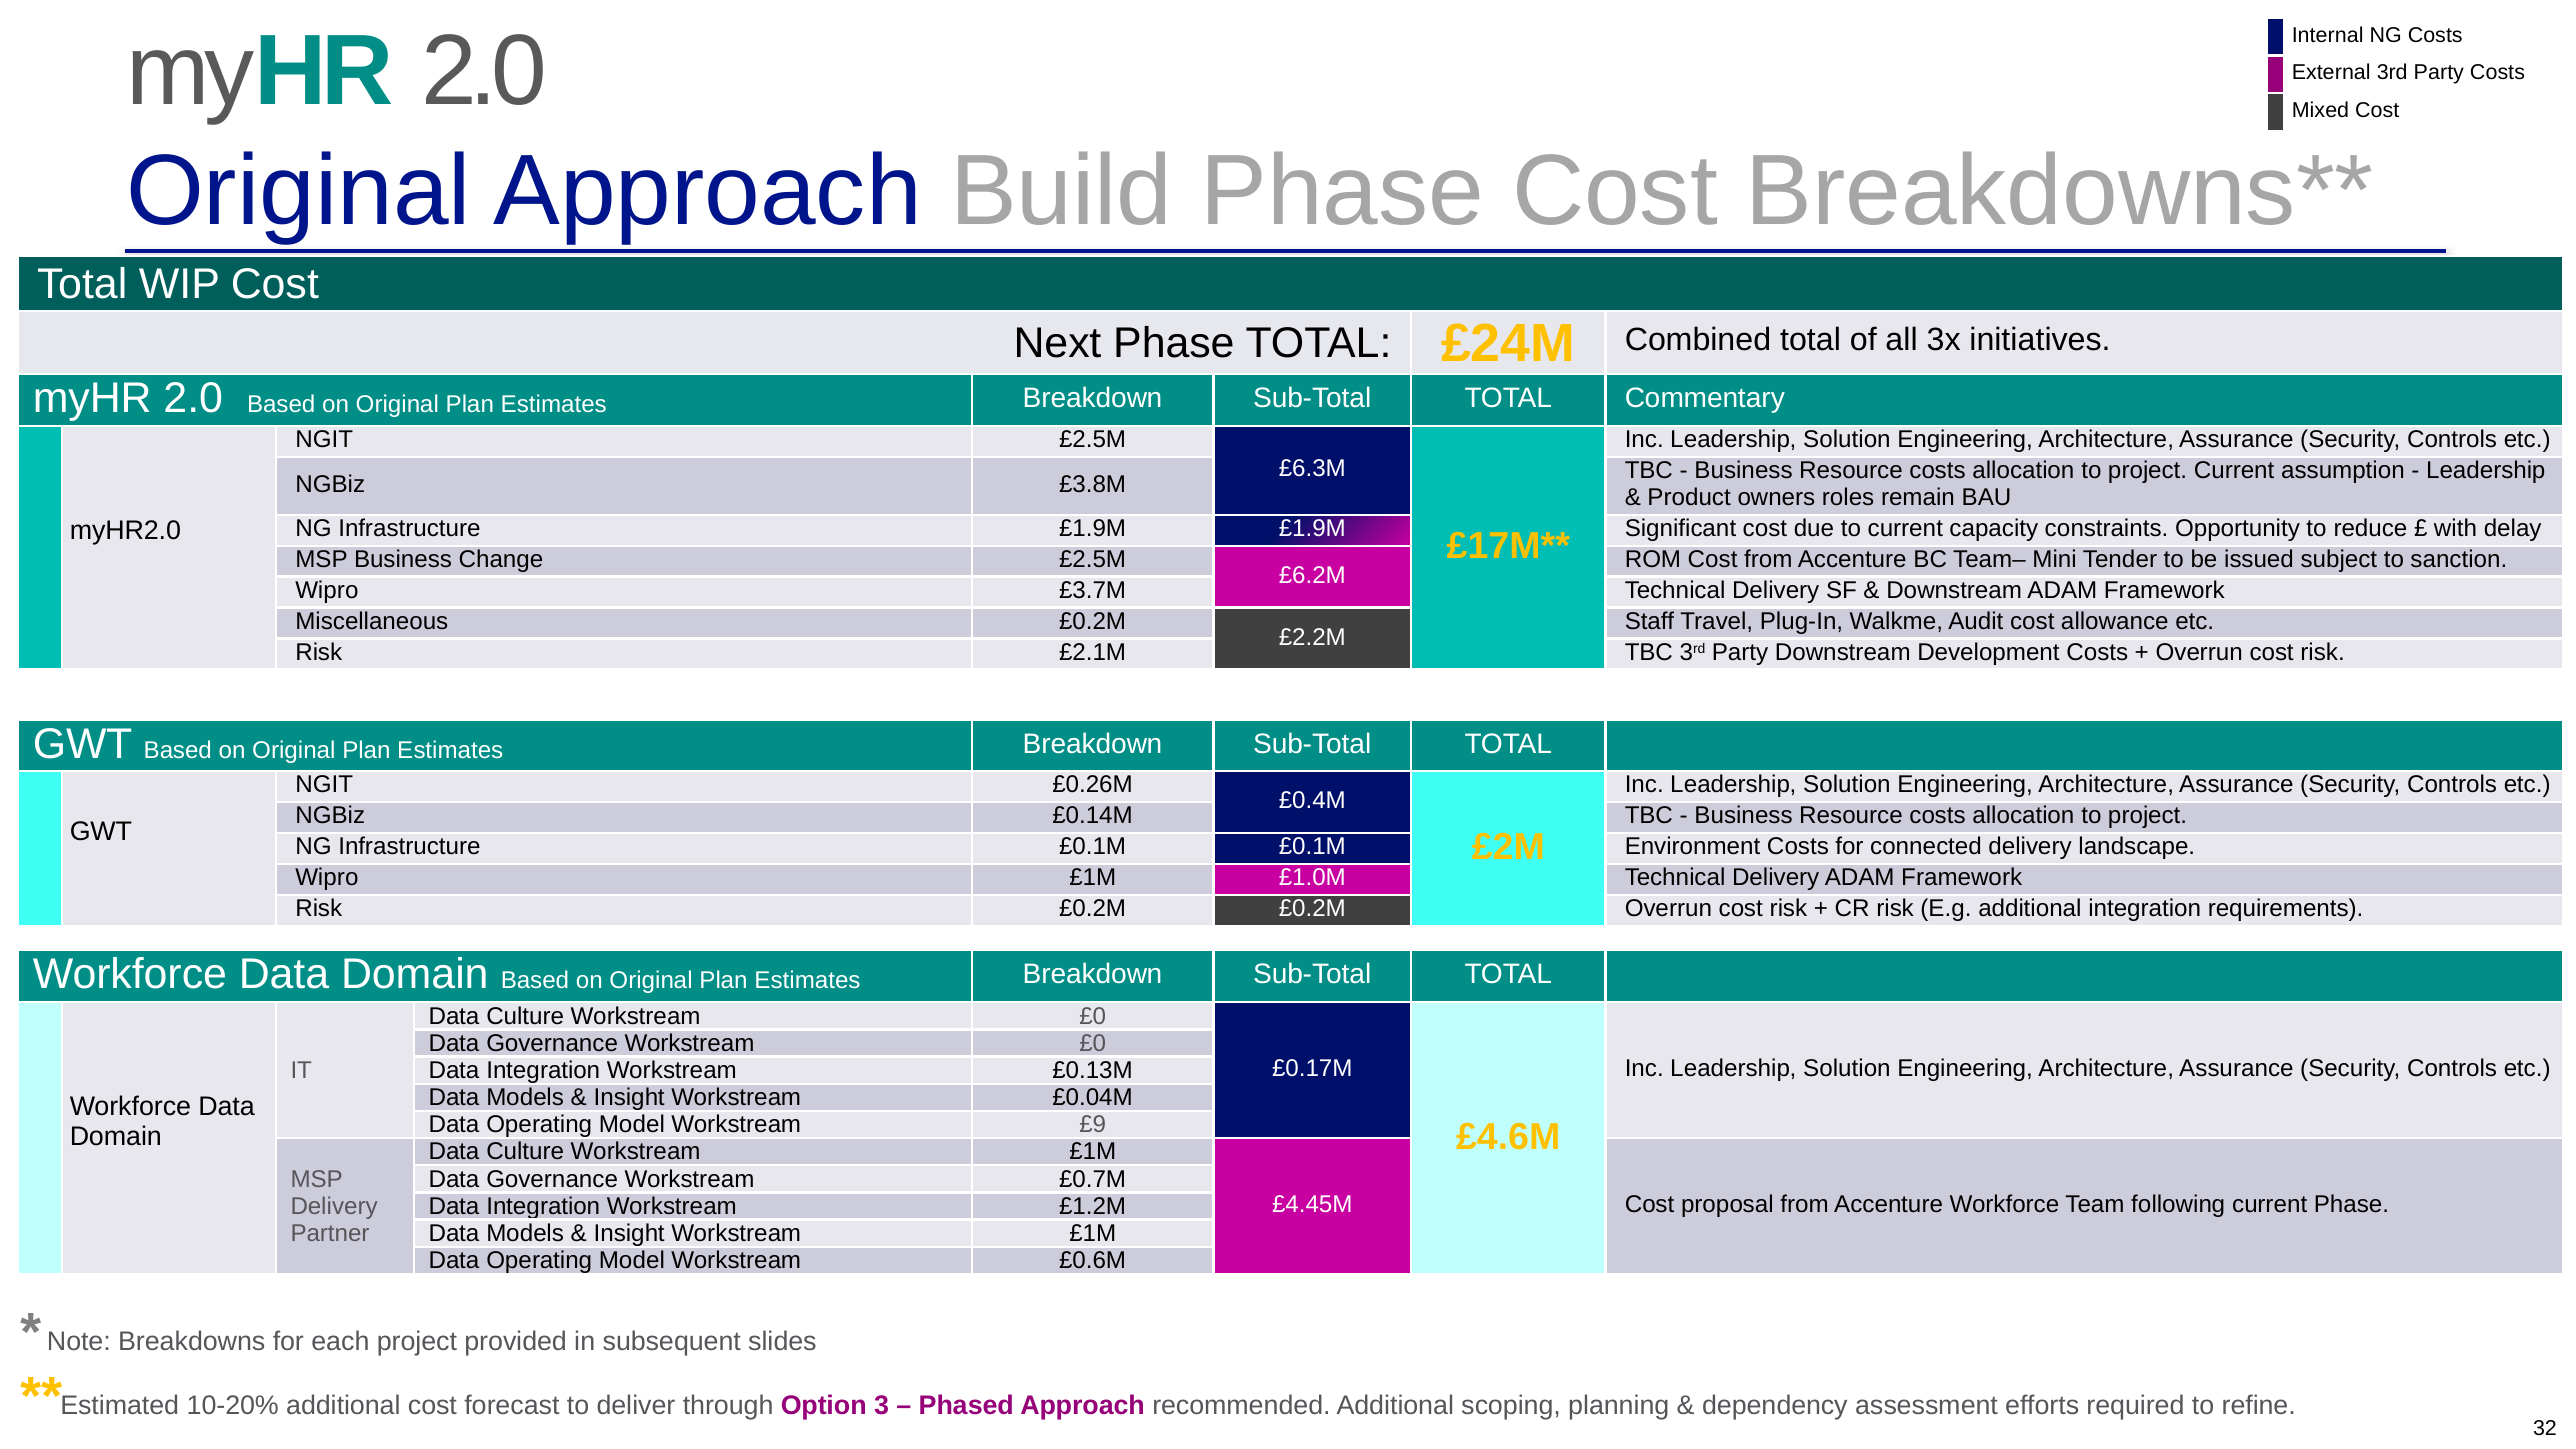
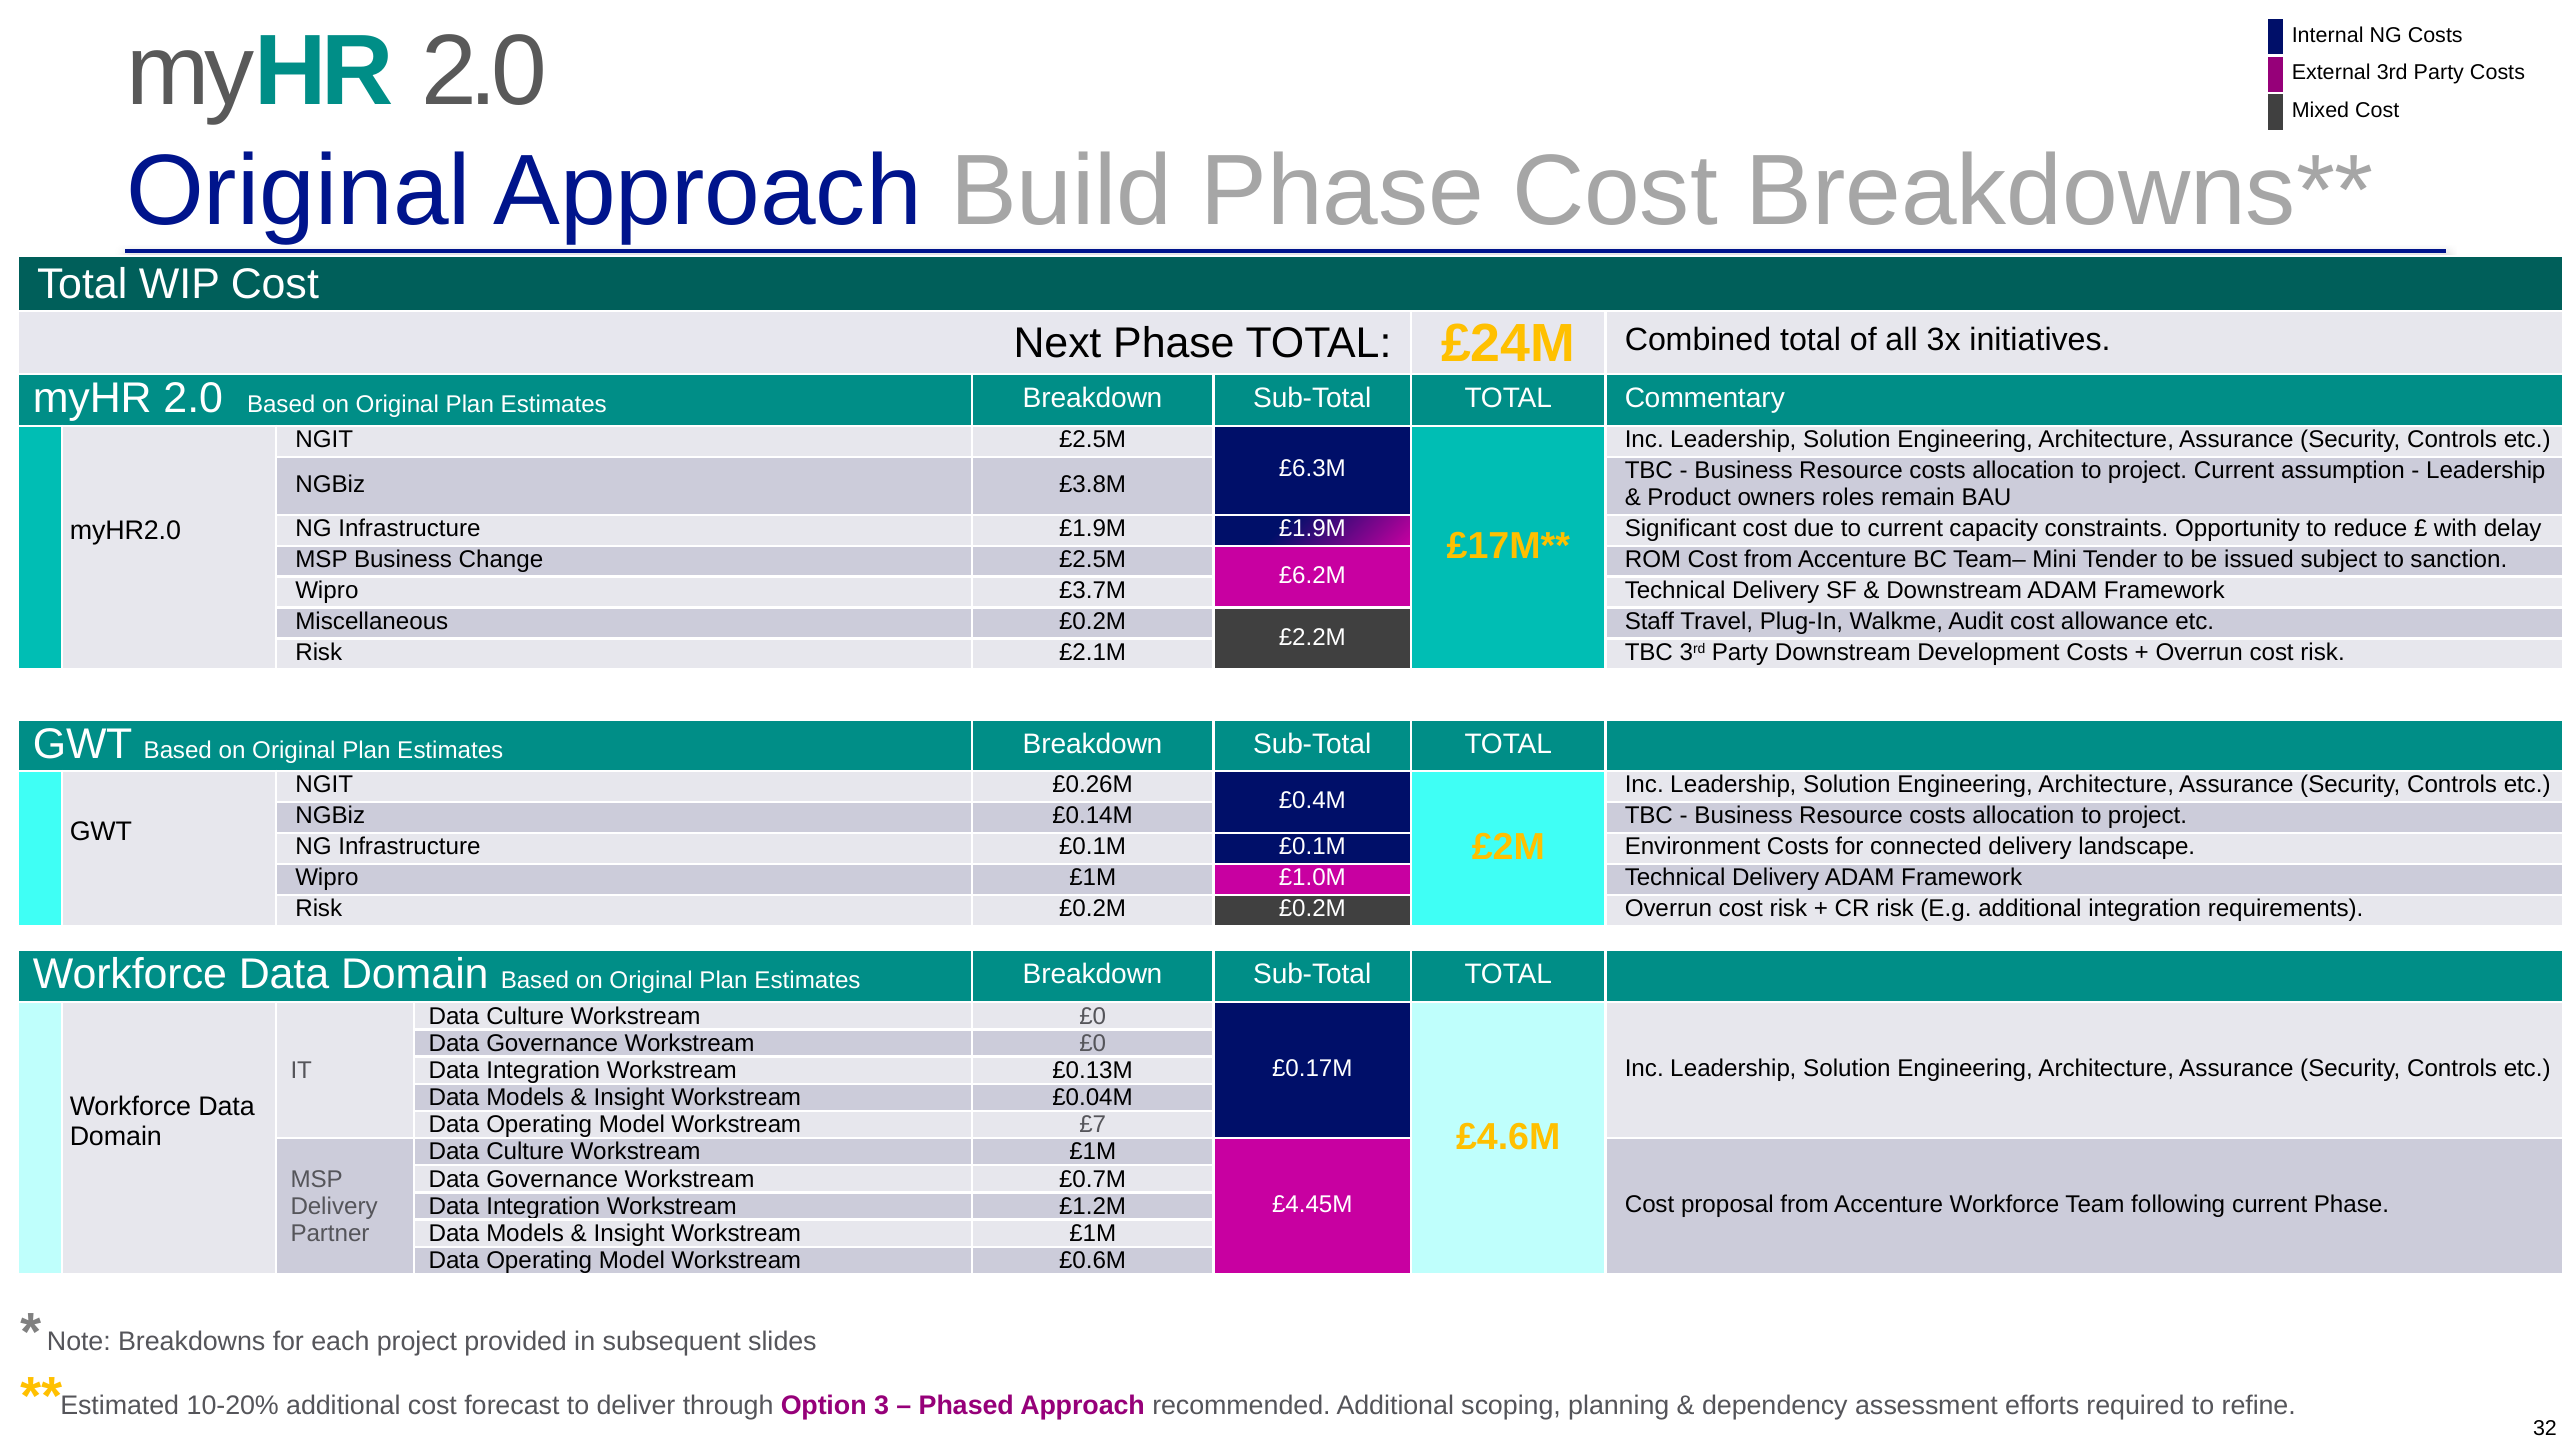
£9: £9 -> £7 (1093, 1125)
